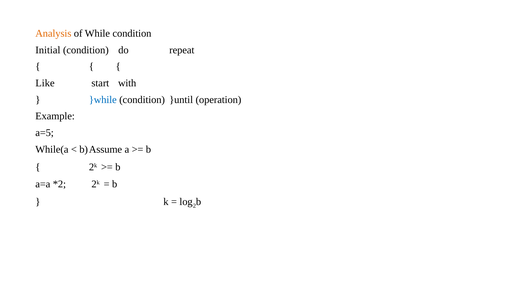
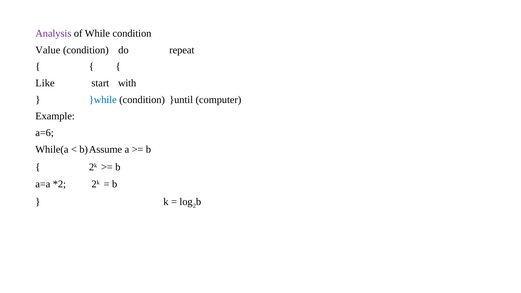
Analysis colour: orange -> purple (53, 33)
Initial: Initial -> Value (48, 50)
operation: operation -> computer (218, 100)
a=5: a=5 -> a=6 (45, 133)
